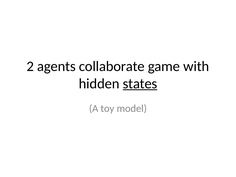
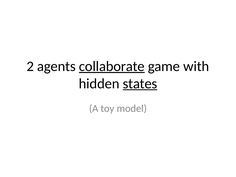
collaborate underline: none -> present (112, 66)
